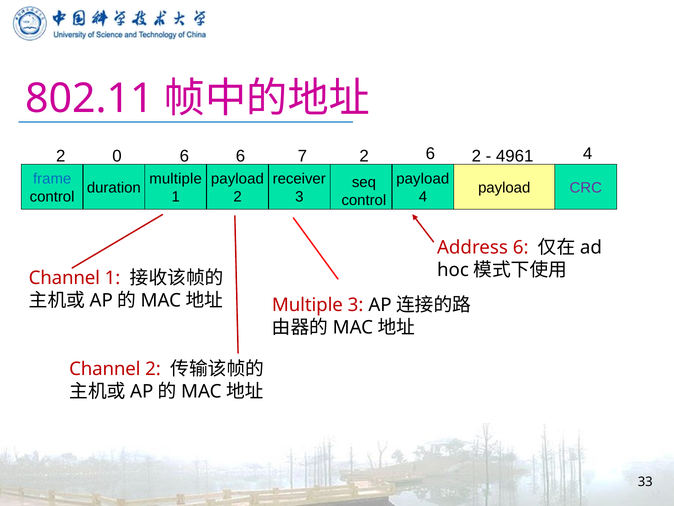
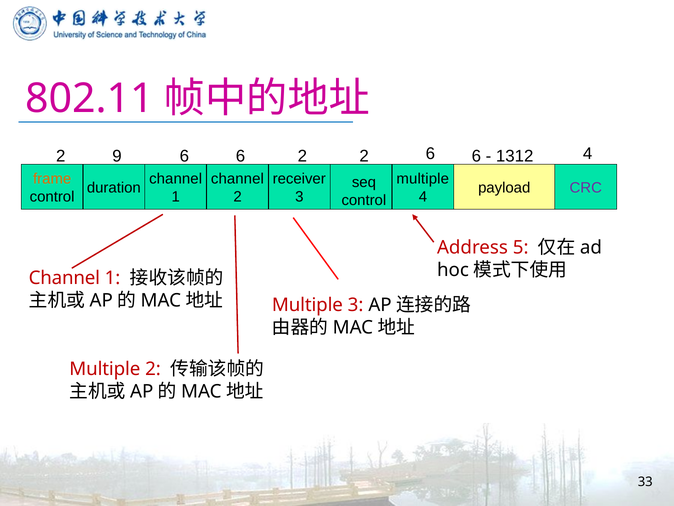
0: 0 -> 9 (117, 156)
6 7: 7 -> 2 (302, 156)
2 6 2: 2 -> 6 (476, 156)
4961: 4961 -> 1312 (515, 156)
frame colour: blue -> orange (52, 179)
multiple: multiple -> channel (176, 179)
payload: payload -> channel (237, 179)
payload: payload -> multiple (423, 179)
Address 6: 6 -> 5 (521, 247)
Channel: Channel -> Multiple (105, 369)
